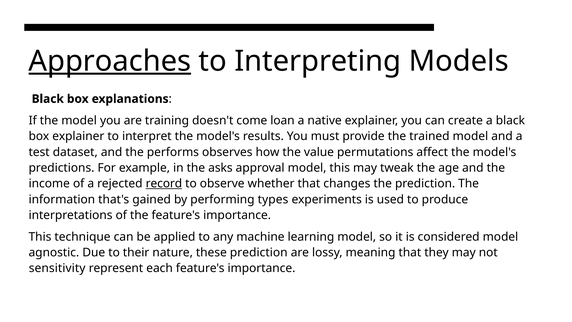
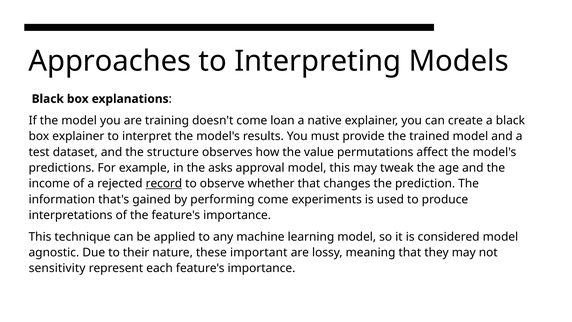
Approaches underline: present -> none (110, 61)
performs: performs -> structure (173, 152)
performing types: types -> come (273, 199)
these prediction: prediction -> important (259, 252)
